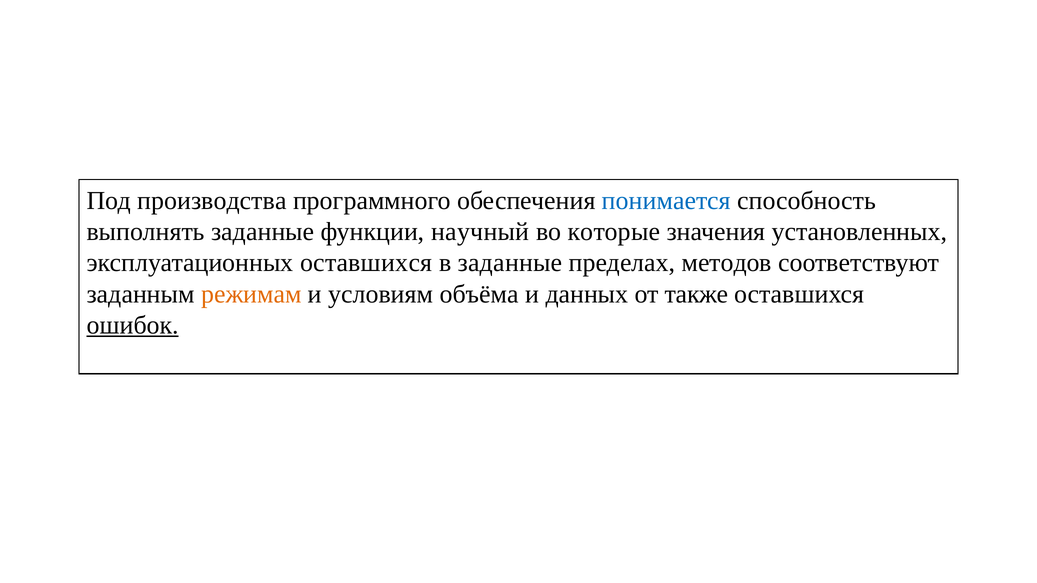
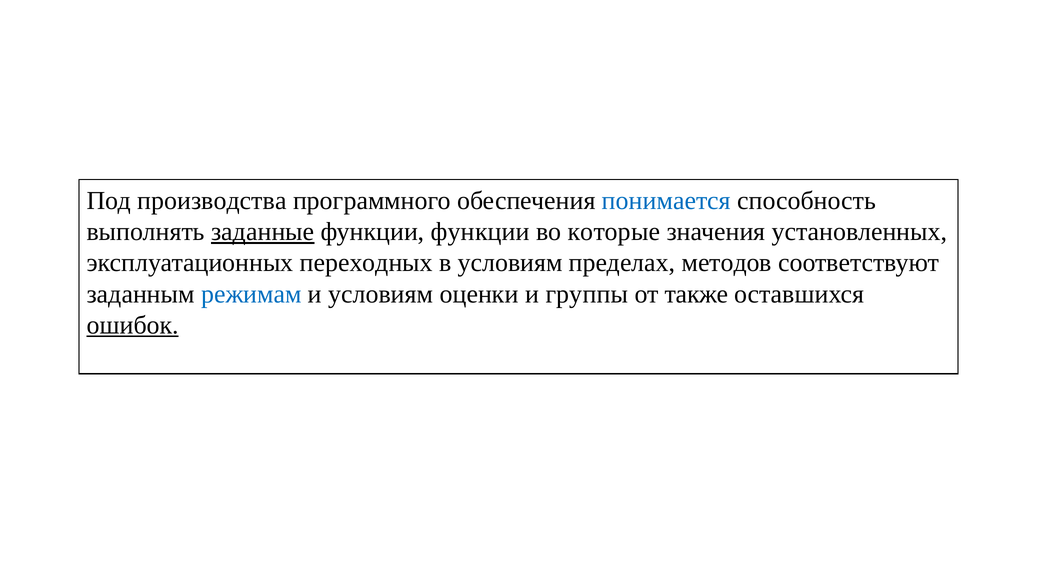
заданные underline: none -> present (263, 232)
функции научный: научный -> функции (480, 232)
эксплуатационных оставшихся: оставшихся -> переходных (366, 263)
в заданные: заданные -> условиям (510, 263)
режимам colour: orange -> blue (251, 294)
объёма: объёма -> оценки (479, 294)
данных: данных -> группы (587, 294)
